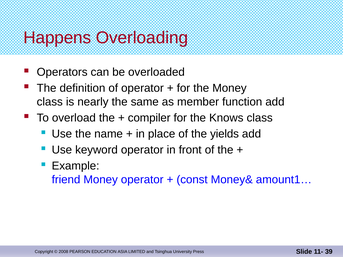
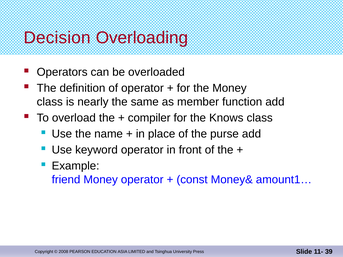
Happens: Happens -> Decision (57, 38)
yields: yields -> purse (224, 134)
